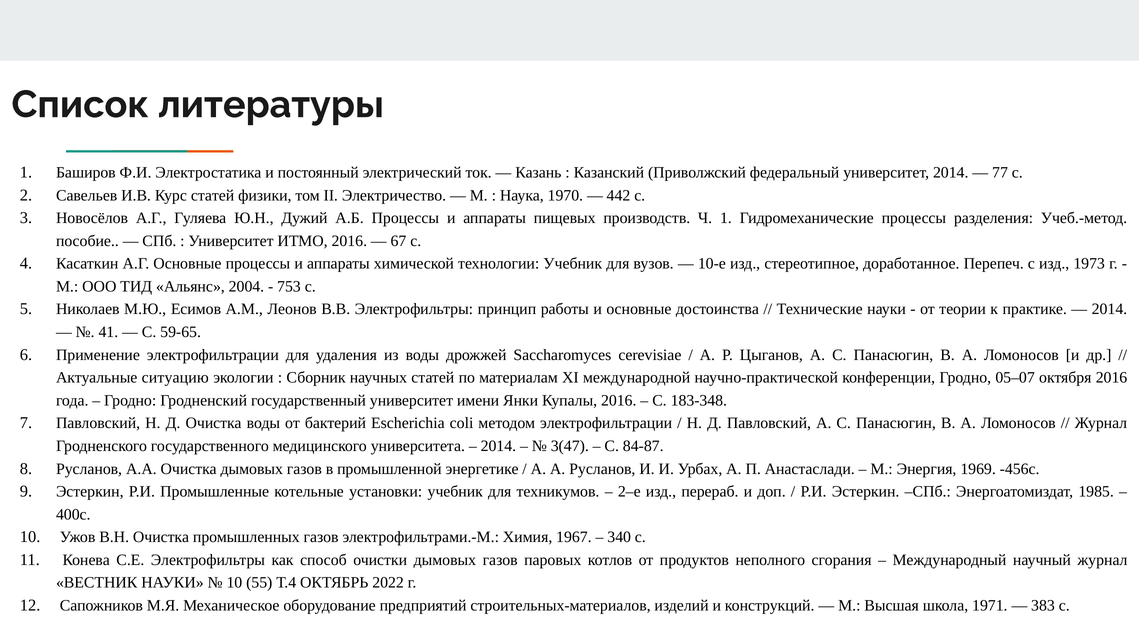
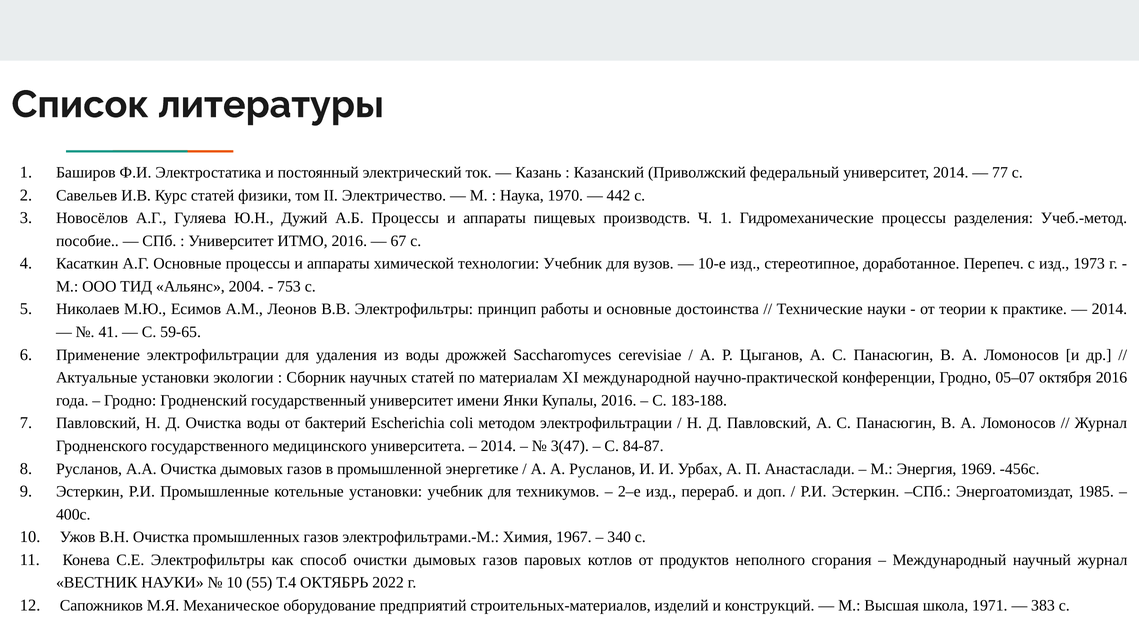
Актуальные ситуацию: ситуацию -> установки (175, 377)
183-348: 183-348 -> 183-188 (699, 400)
